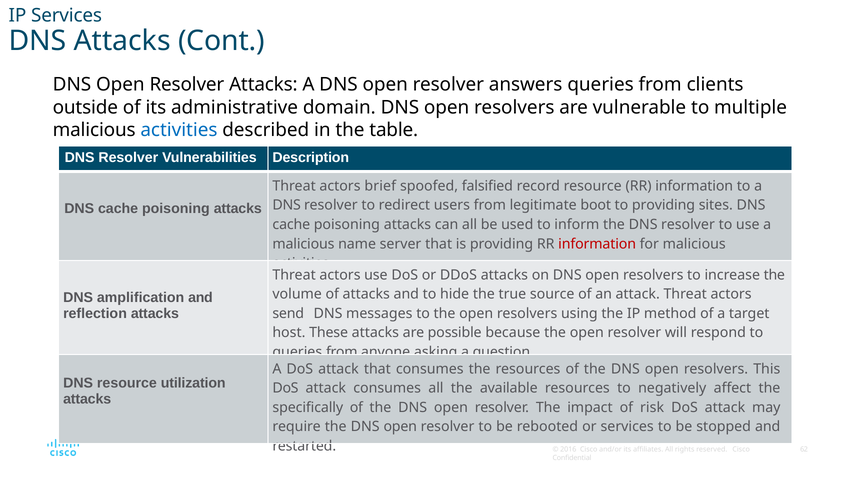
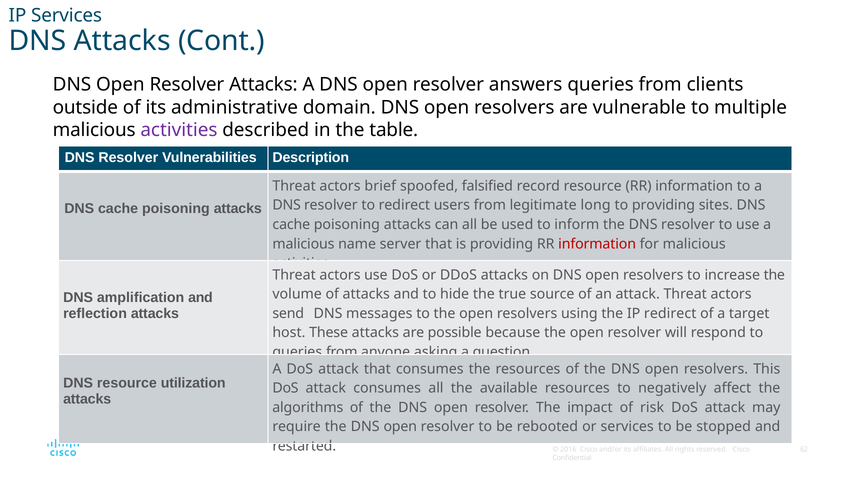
activities colour: blue -> purple (179, 130)
boot: boot -> long (596, 205)
IP method: method -> redirect (670, 314)
specifically: specifically -> algorithms (308, 408)
